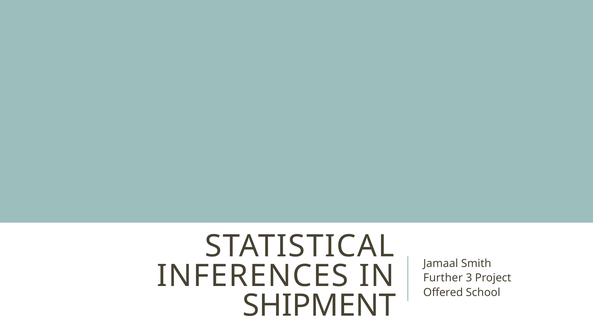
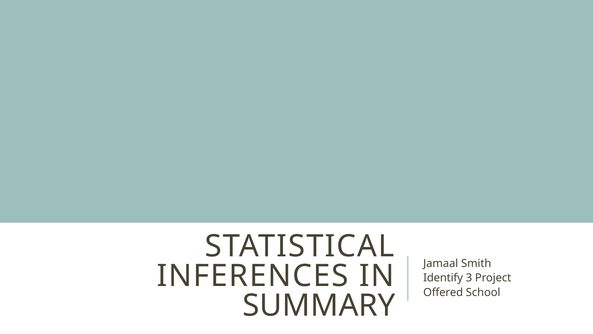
Further: Further -> Identify (443, 278)
SHIPMENT: SHIPMENT -> SUMMARY (319, 305)
